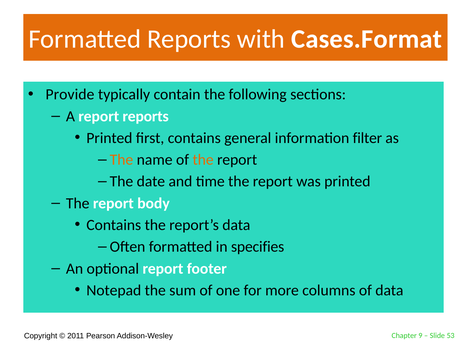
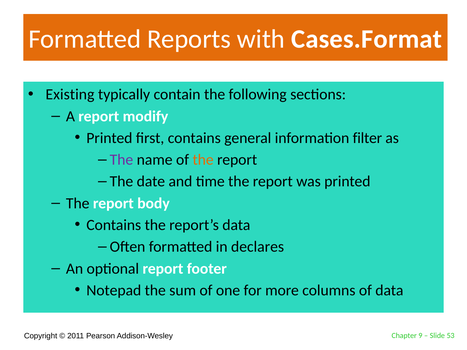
Provide: Provide -> Existing (70, 94)
report reports: reports -> modify (145, 116)
The colour: orange -> purple (121, 160)
specifies: specifies -> declares (258, 247)
